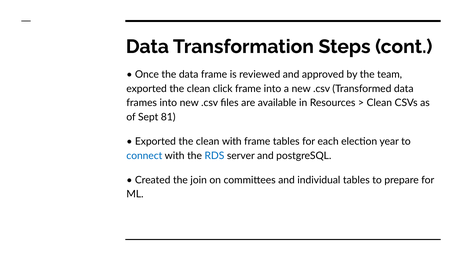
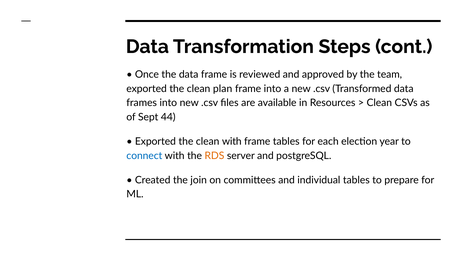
click: click -> plan (223, 89)
81: 81 -> 44 (168, 117)
RDS colour: blue -> orange (214, 156)
